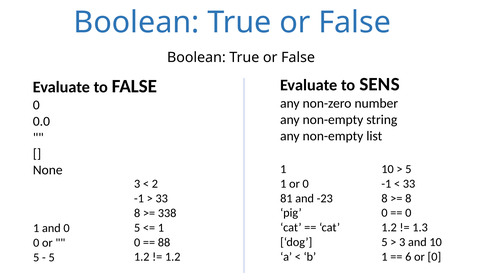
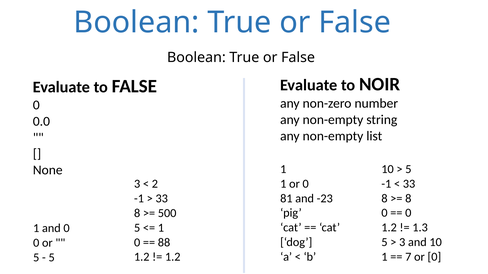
SENS: SENS -> NOIR (380, 85)
338: 338 -> 500 (167, 214)
6: 6 -> 7 (408, 257)
